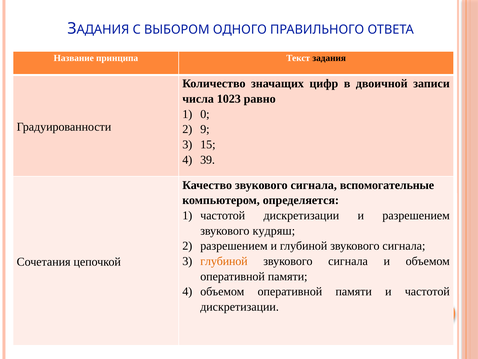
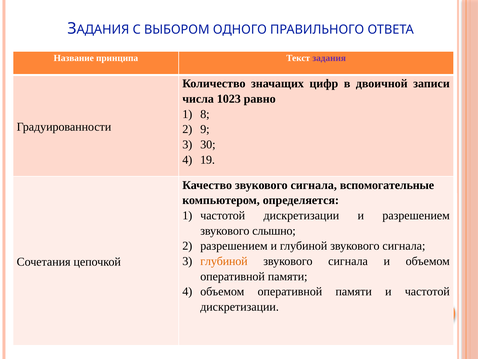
задания colour: black -> purple (329, 58)
0: 0 -> 8 (205, 114)
15: 15 -> 30 (208, 144)
39: 39 -> 19 (208, 160)
кудряш: кудряш -> слышно (274, 230)
